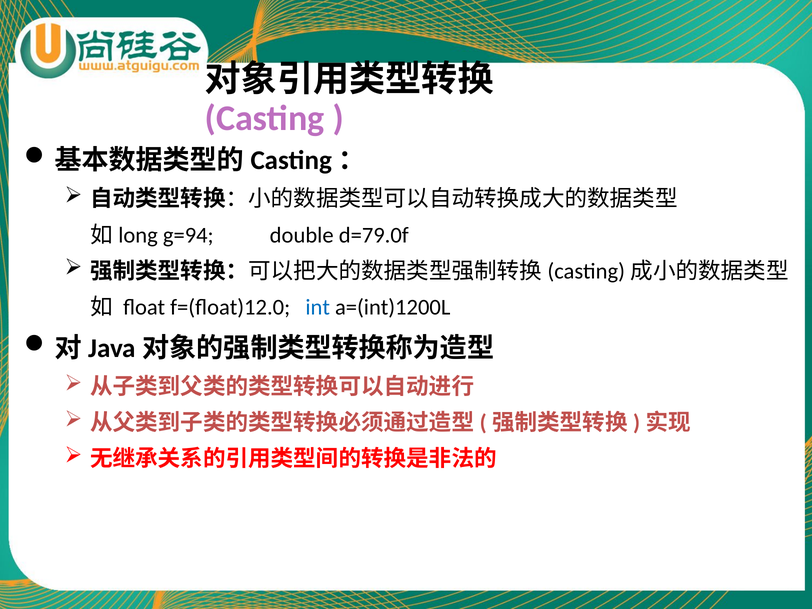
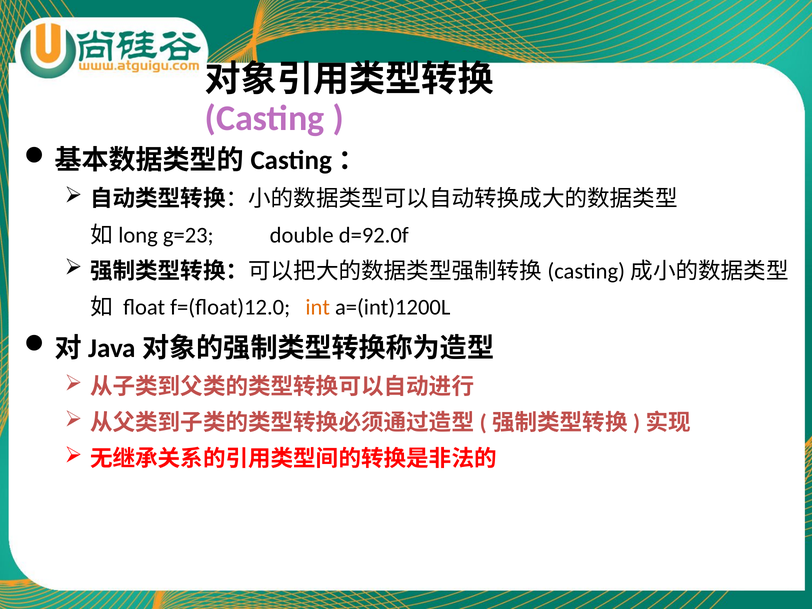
g=94: g=94 -> g=23 (188, 235)
d=79.0f: d=79.0f -> d=92.0f (374, 235)
int colour: blue -> orange (318, 307)
